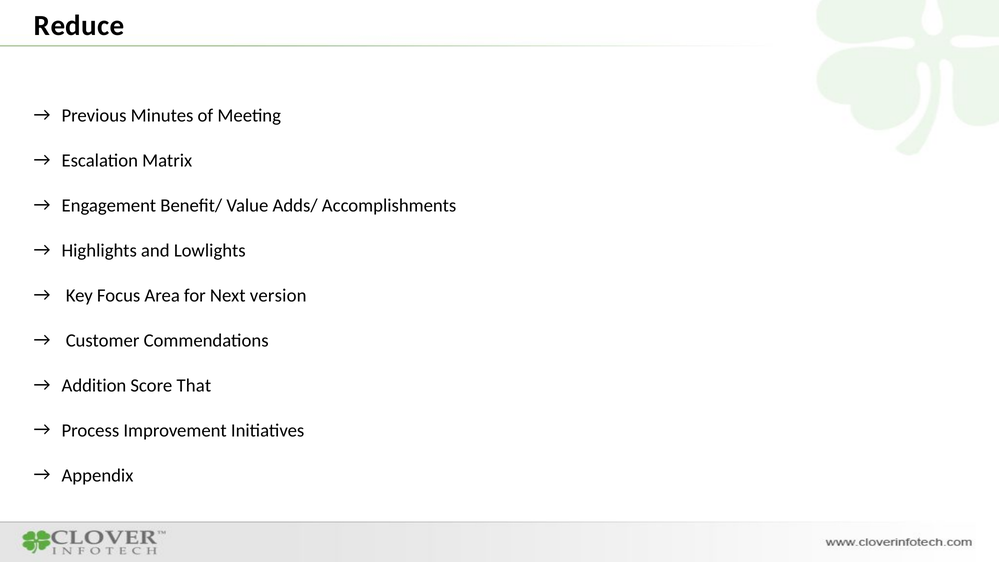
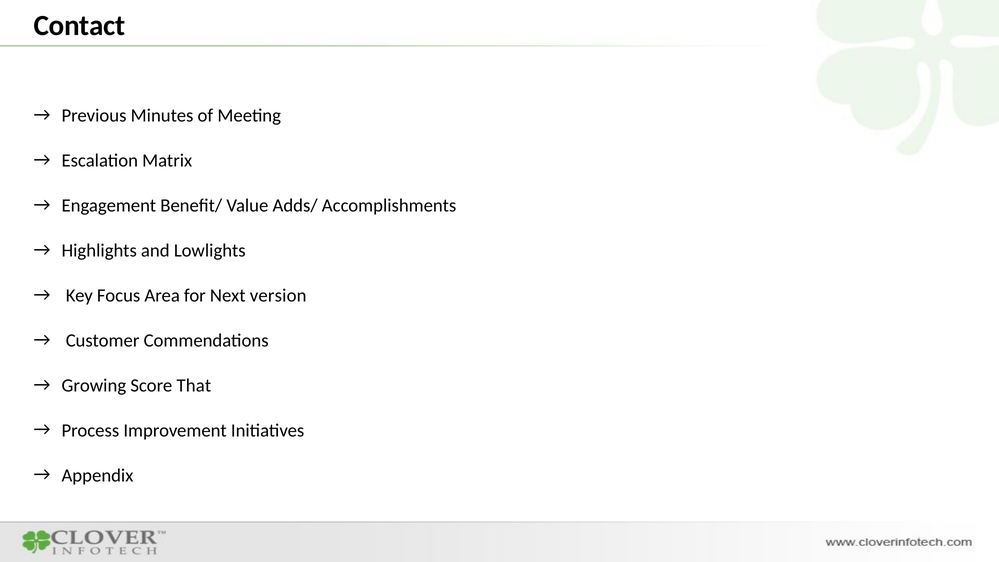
Reduce: Reduce -> Contact (79, 26)
Addition: Addition -> Growing (94, 385)
